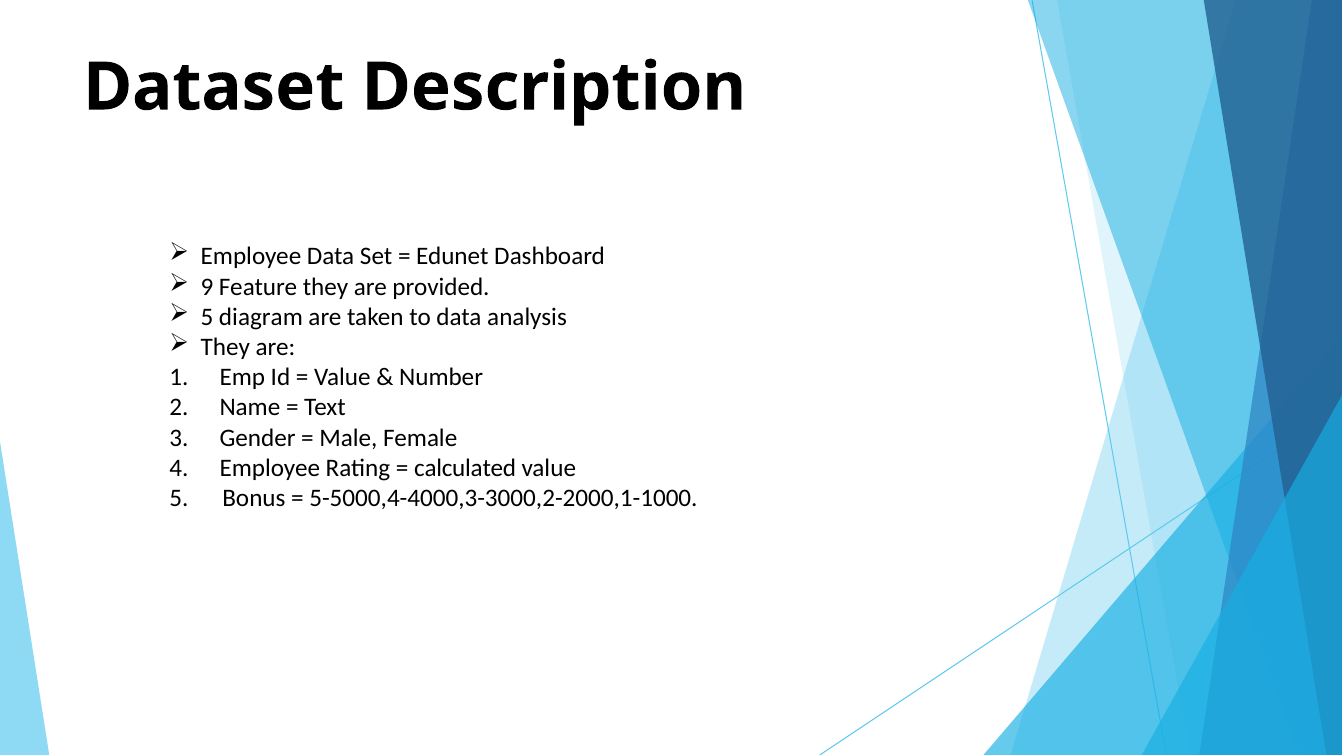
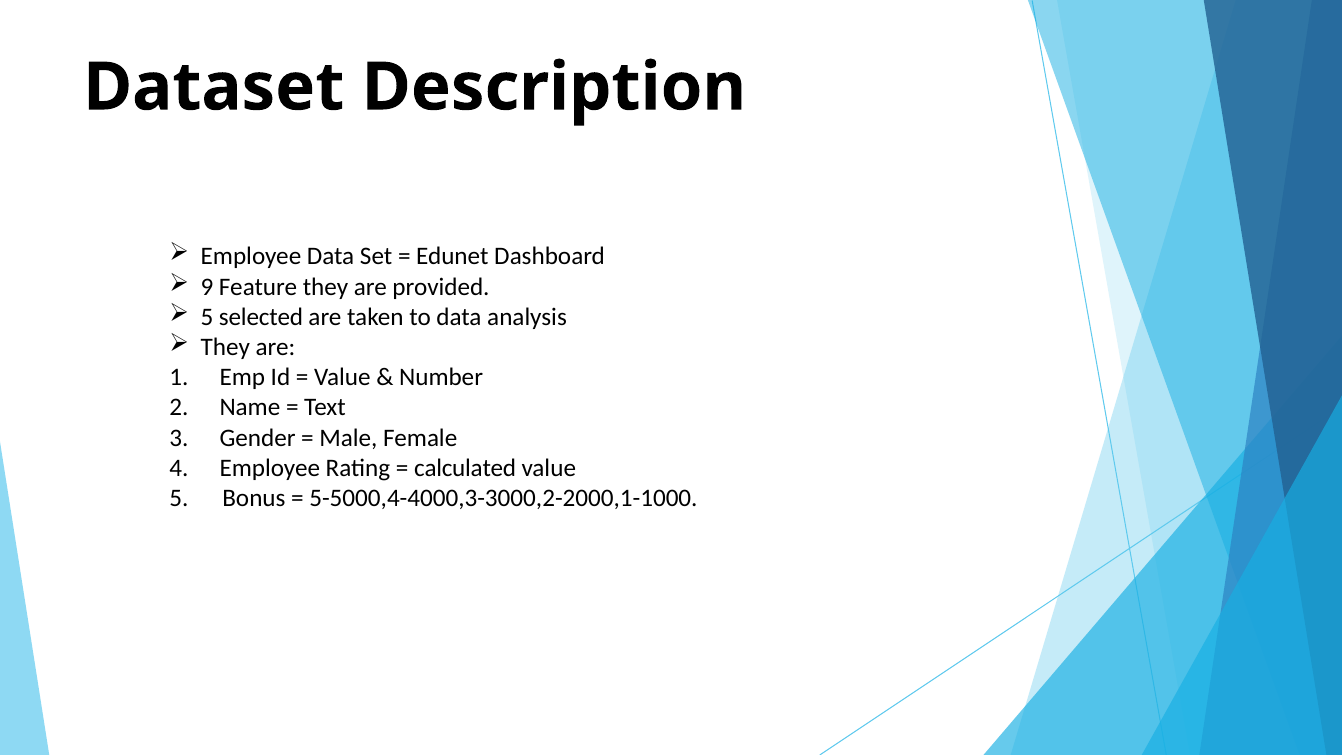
diagram: diagram -> selected (261, 317)
